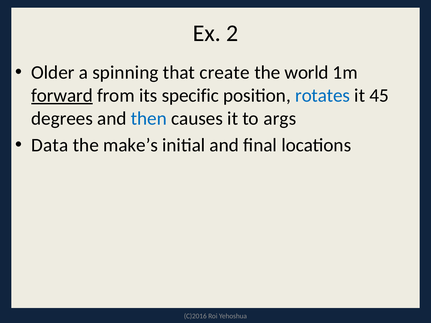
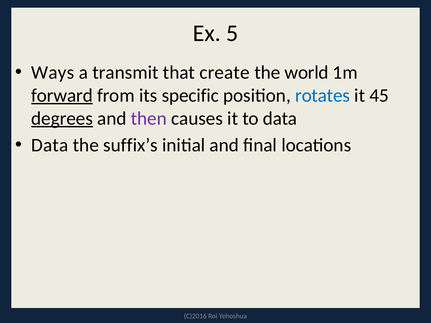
2: 2 -> 5 (232, 33)
Older: Older -> Ways (53, 72)
spinning: spinning -> transmit (125, 72)
degrees underline: none -> present (62, 118)
then colour: blue -> purple (149, 118)
to args: args -> data (280, 118)
make’s: make’s -> suffix’s (131, 145)
